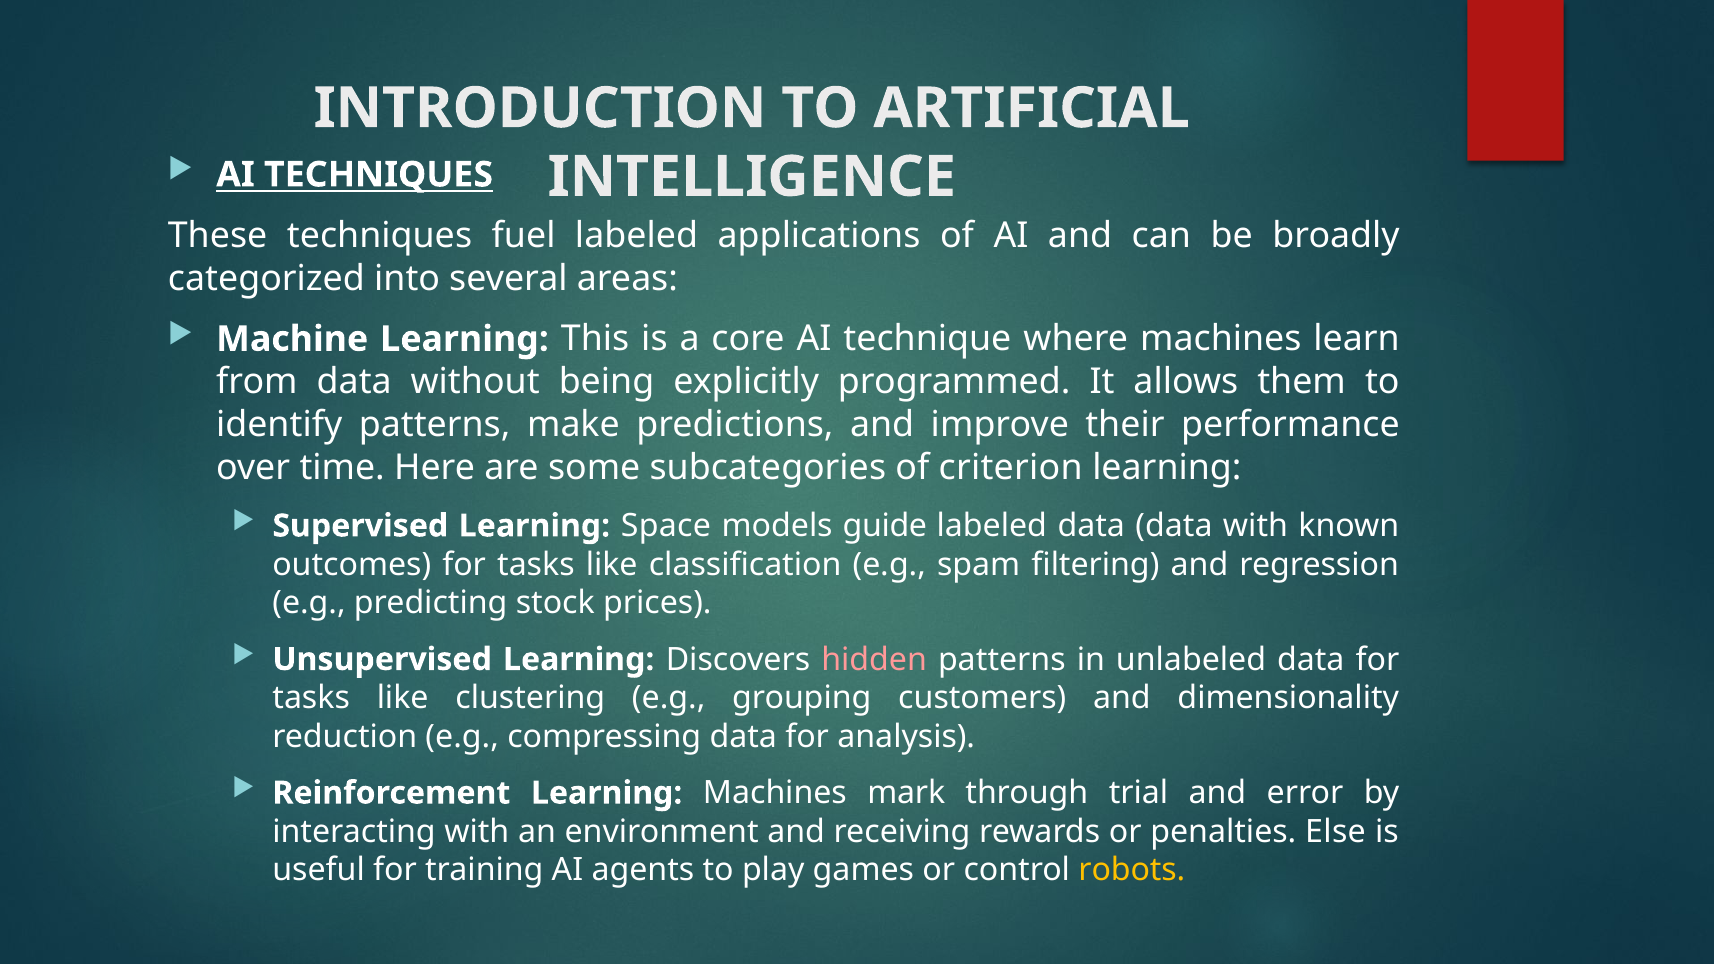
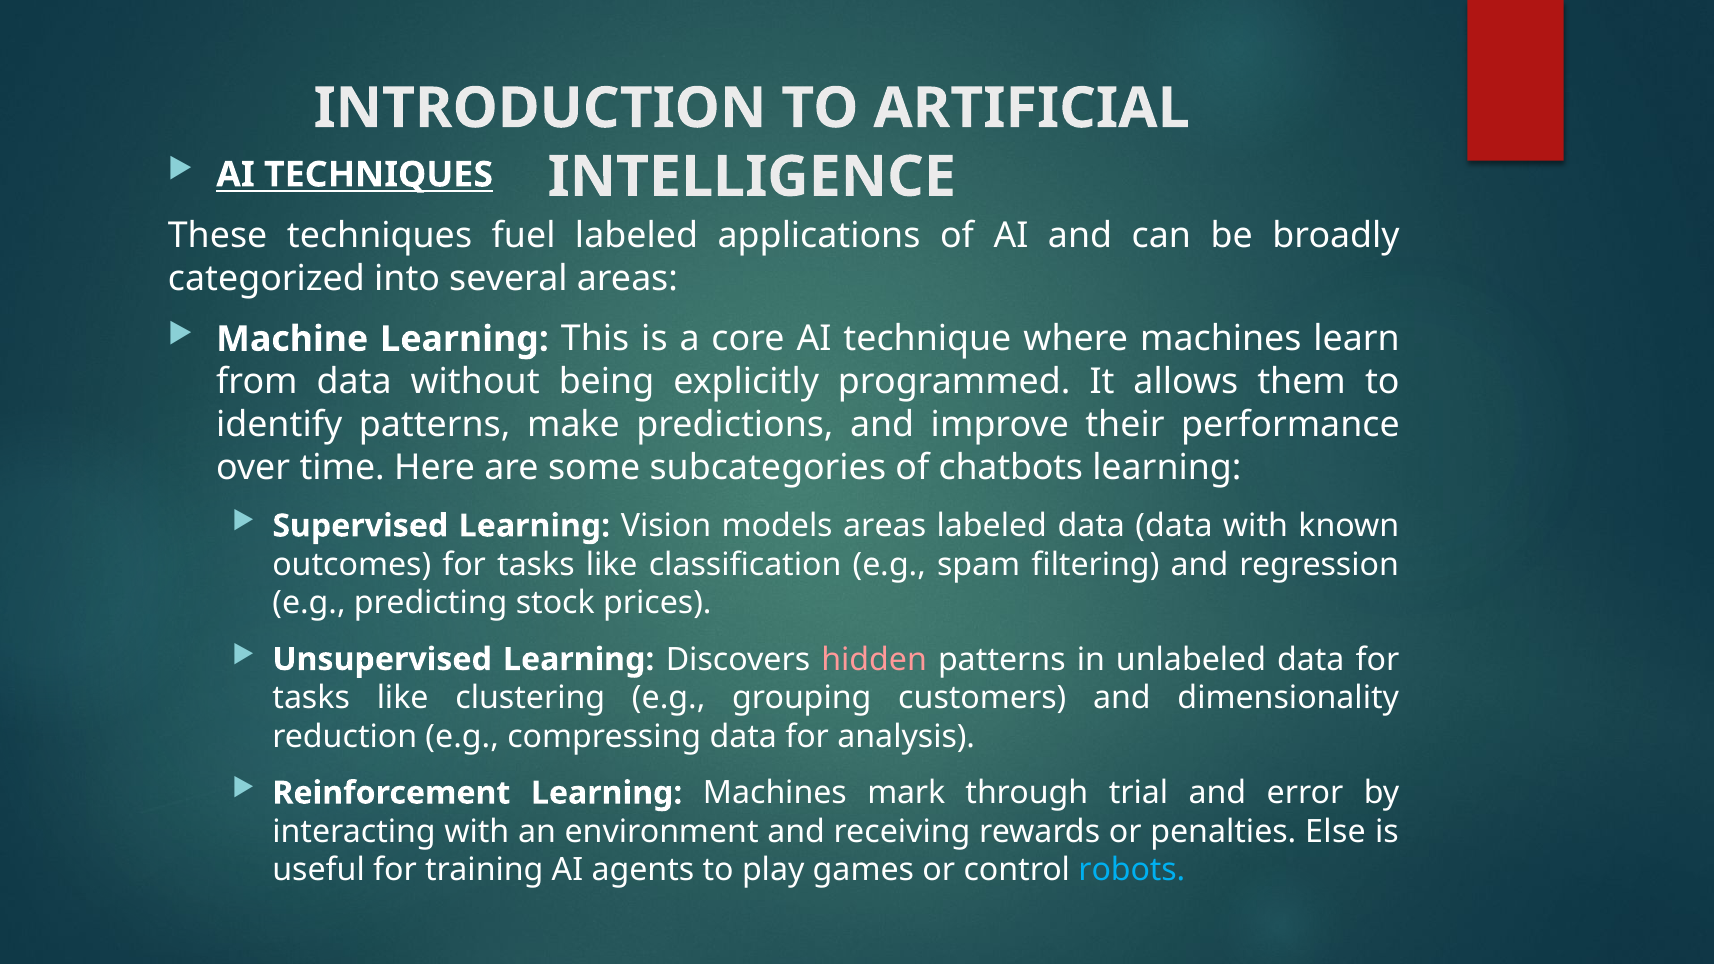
criterion: criterion -> chatbots (1011, 468)
Space: Space -> Vision (666, 526)
models guide: guide -> areas (885, 526)
robots colour: yellow -> light blue (1132, 870)
